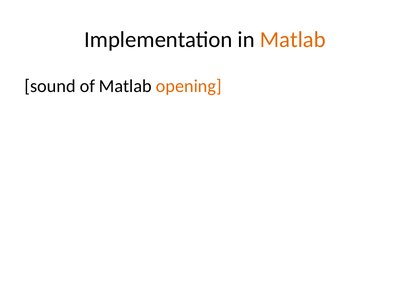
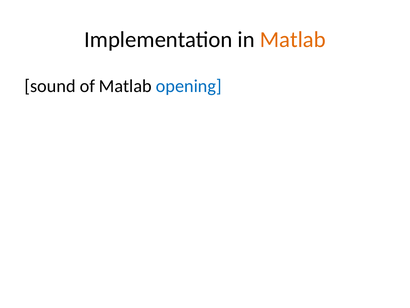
opening colour: orange -> blue (189, 86)
